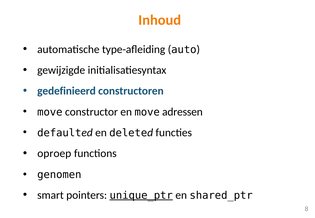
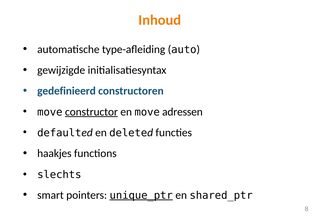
constructor underline: none -> present (91, 112)
oproep: oproep -> haakjes (54, 154)
genomen: genomen -> slechts (59, 175)
